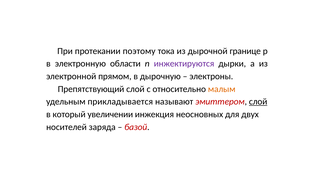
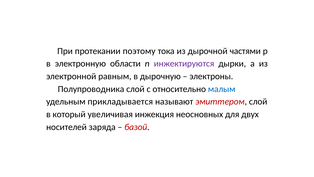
границе: границе -> частями (245, 51)
прямом: прямом -> равным (115, 76)
Препятствующий: Препятствующий -> Полупроводника (91, 89)
малым colour: orange -> blue (222, 89)
слой underline: present -> none (258, 101)
увеличении: увеличении -> увеличивая (110, 114)
